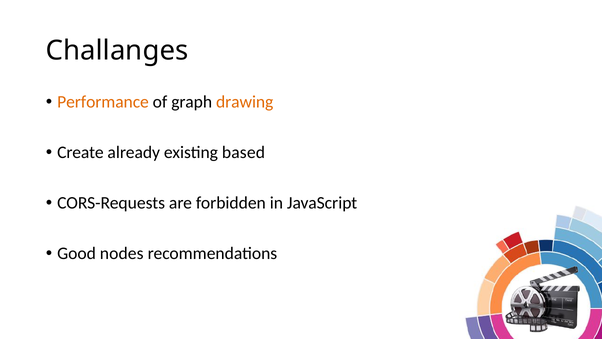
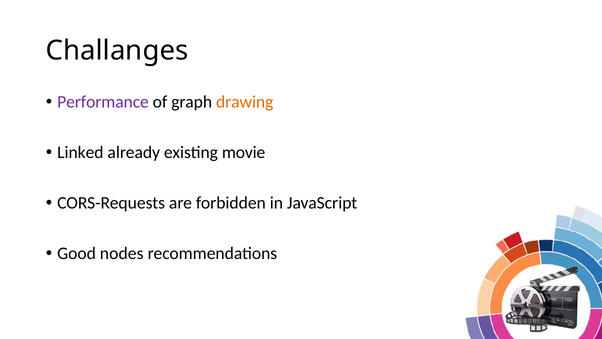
Performance colour: orange -> purple (103, 102)
Create: Create -> Linked (80, 152)
based: based -> movie (244, 152)
